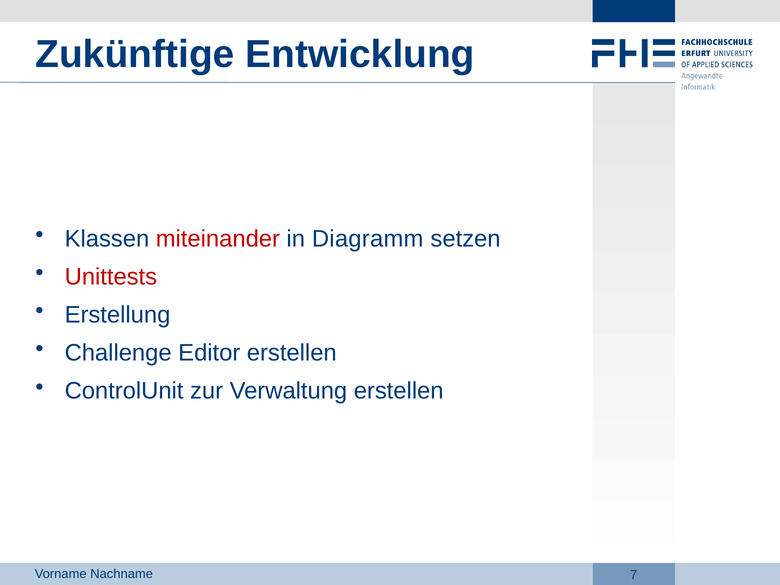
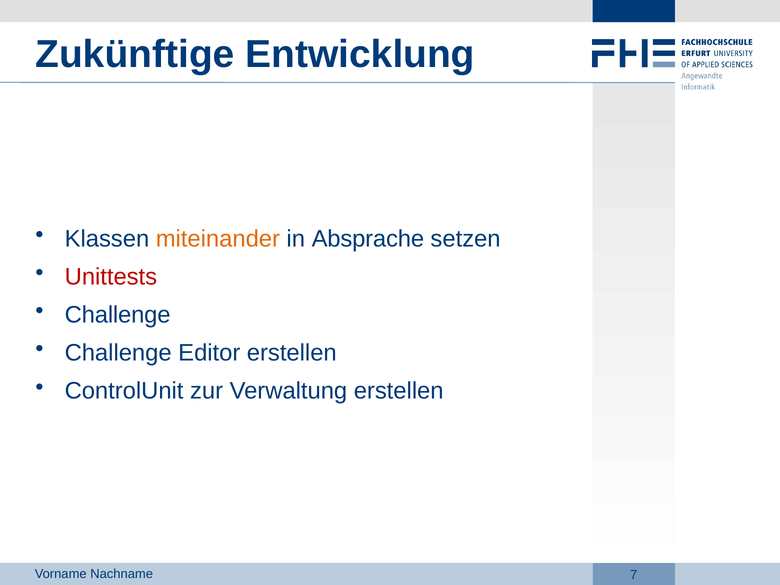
miteinander colour: red -> orange (218, 239)
Diagramm: Diagramm -> Absprache (368, 239)
Erstellung: Erstellung -> Challenge (118, 315)
